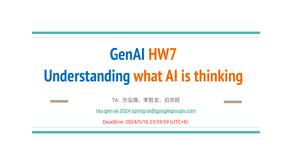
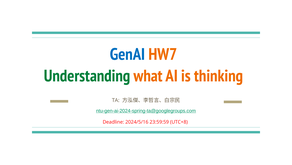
Understanding colour: blue -> green (87, 76)
